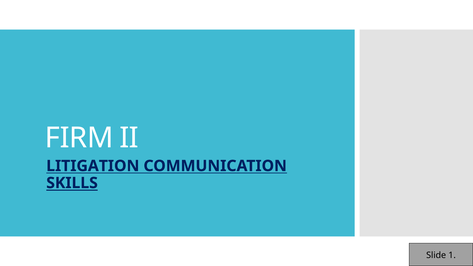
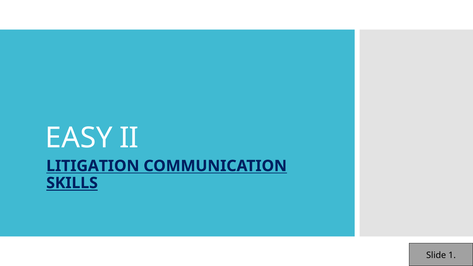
FIRM: FIRM -> EASY (79, 138)
